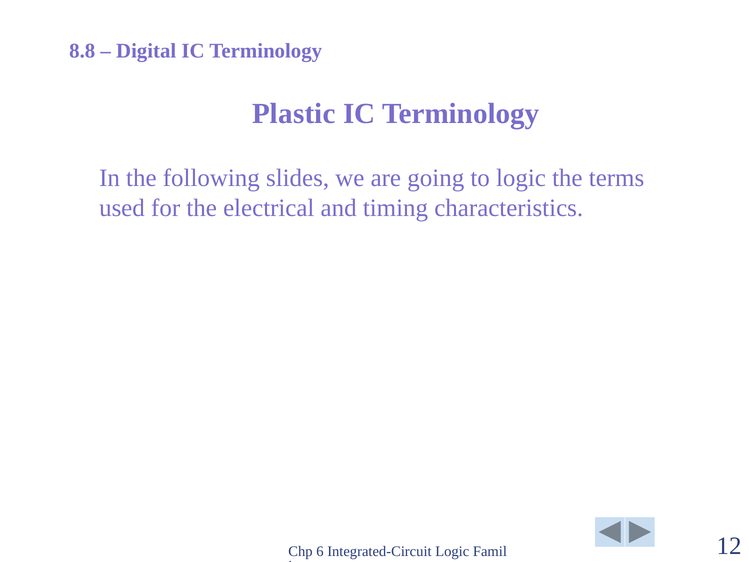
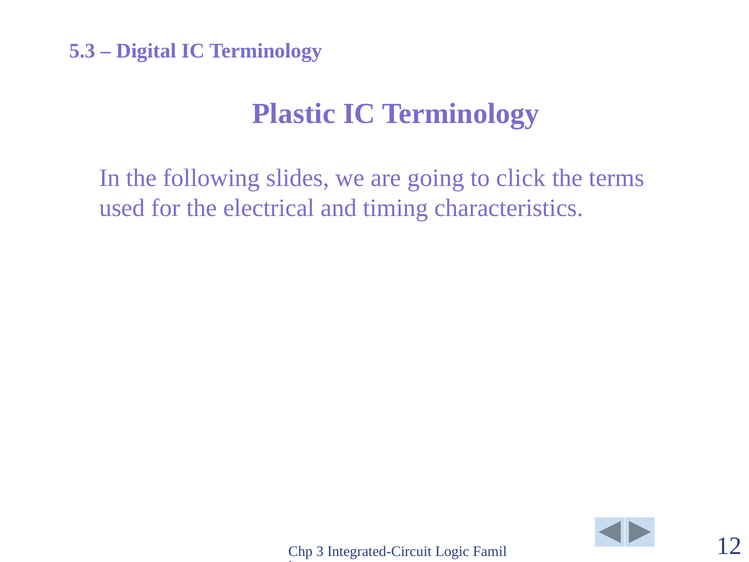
8.8: 8.8 -> 5.3 (82, 51)
to logic: logic -> click (521, 178)
6: 6 -> 3 (320, 551)
